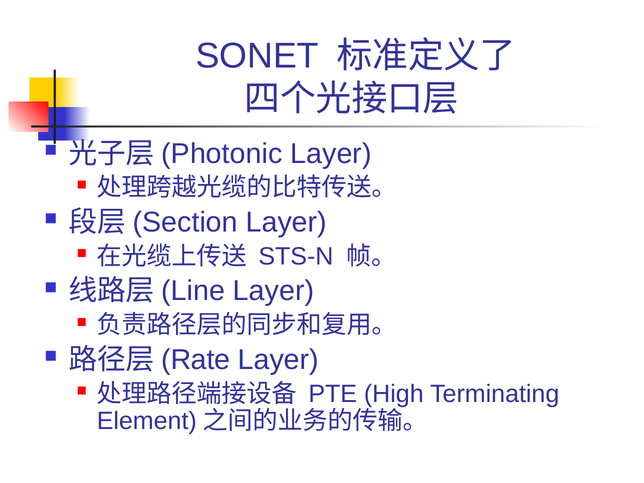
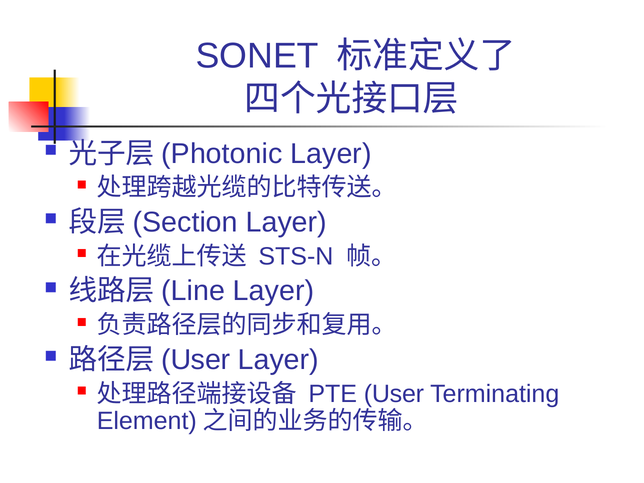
Rate: Rate -> User (196, 360)
PTE High: High -> User (394, 394)
